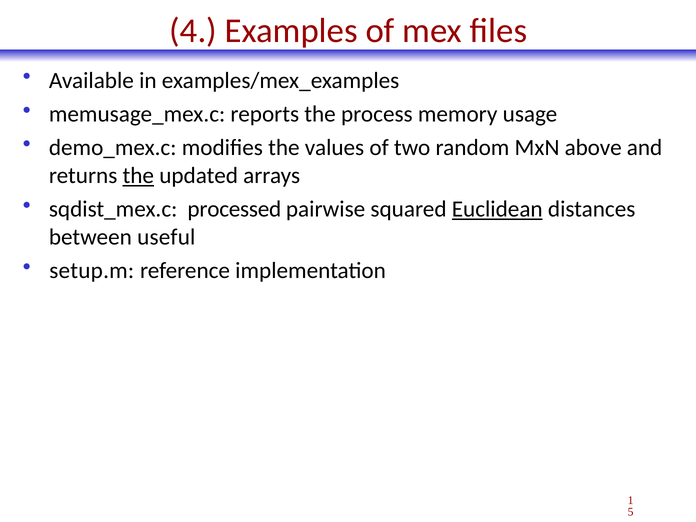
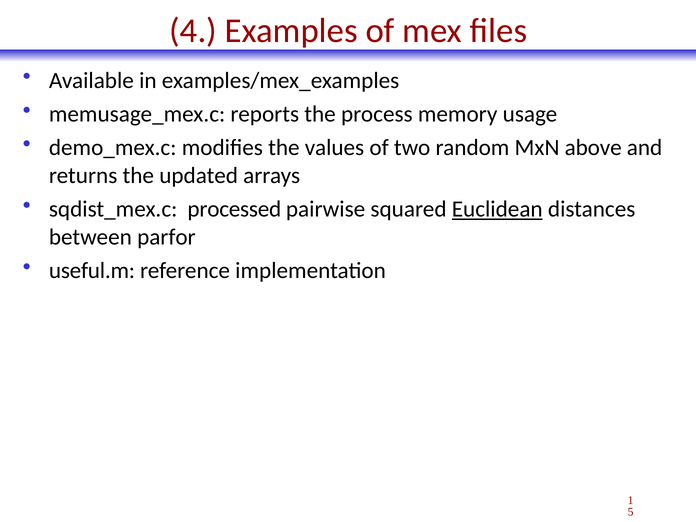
the underline: present -> none (138, 176)
useful: useful -> parfor (166, 237)
setup.m: setup.m -> useful.m (92, 271)
